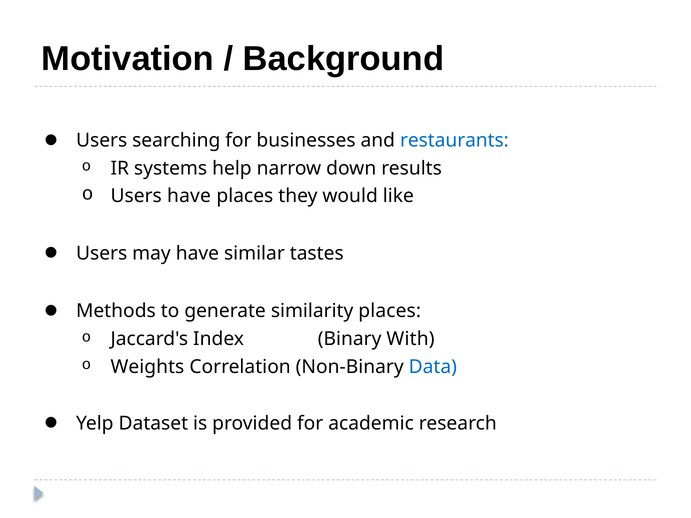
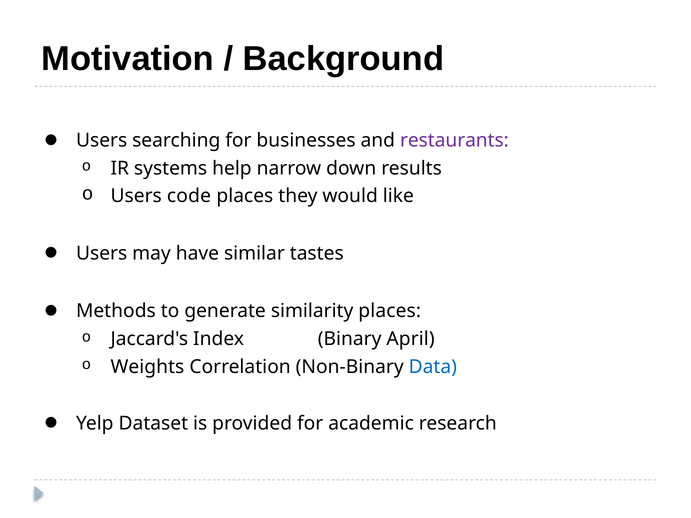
restaurants colour: blue -> purple (454, 141)
Users have: have -> code (189, 196)
With: With -> April (411, 339)
